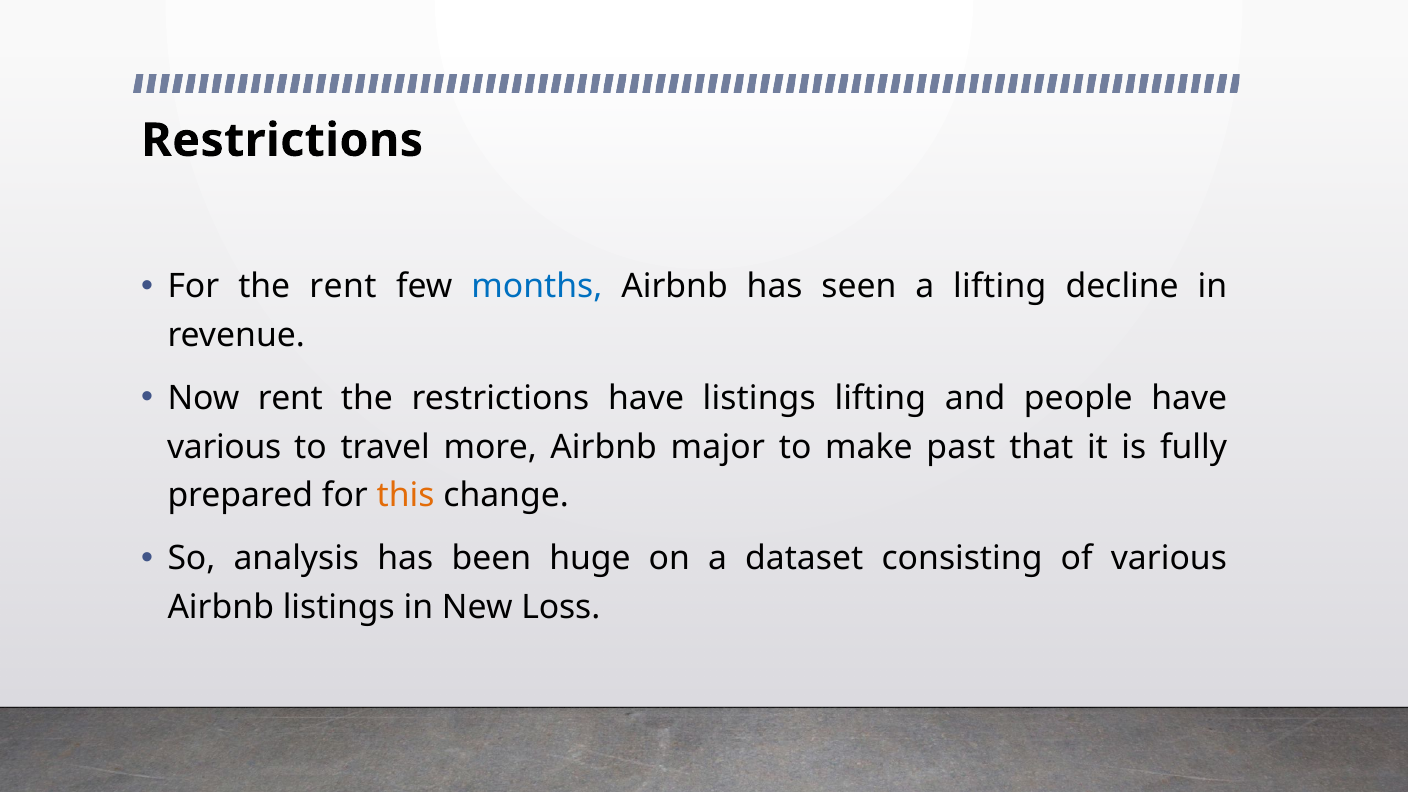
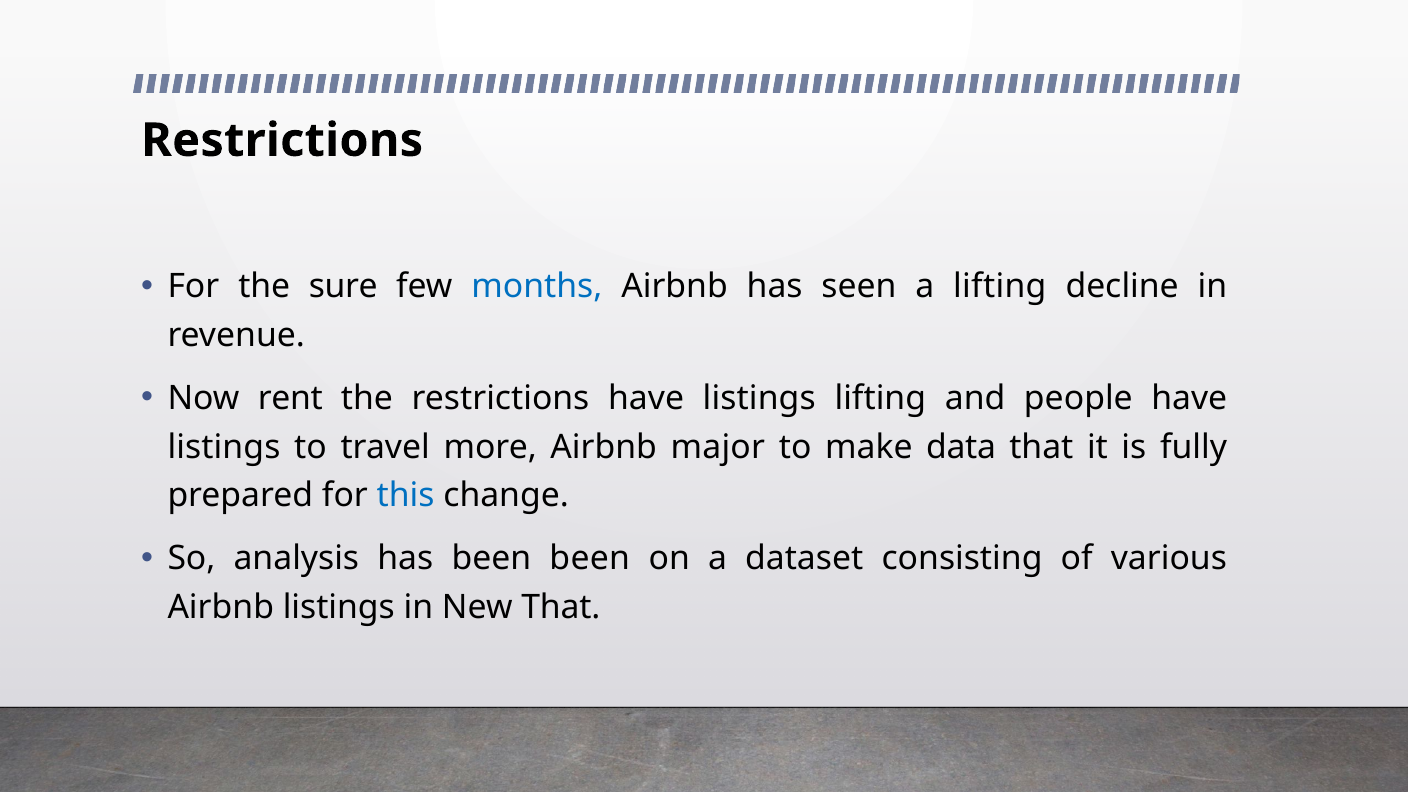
the rent: rent -> sure (343, 287)
various: various -> listings (224, 447)
past: past -> data (961, 447)
this colour: orange -> blue (406, 495)
been huge: huge -> been (590, 559)
New Loss: Loss -> That (561, 607)
